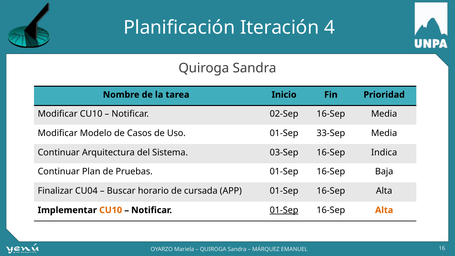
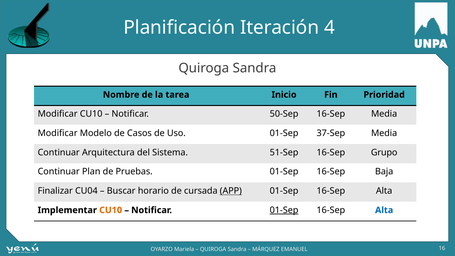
02-Sep: 02-Sep -> 50-Sep (284, 114)
33-Sep: 33-Sep -> 37-Sep (331, 133)
03-Sep: 03-Sep -> 51-Sep (284, 152)
Indica: Indica -> Grupo (384, 152)
APP underline: none -> present (231, 191)
Alta colour: orange -> blue (384, 210)
